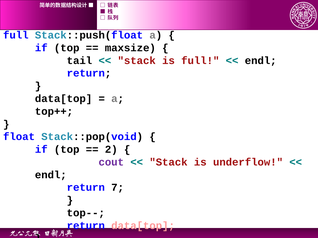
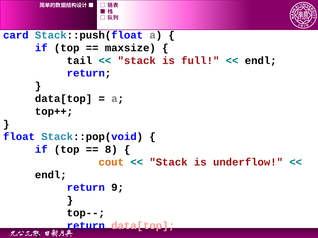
full: full -> card (16, 35)
2: 2 -> 8 (111, 150)
cout colour: purple -> orange (111, 162)
7: 7 -> 9 (118, 188)
